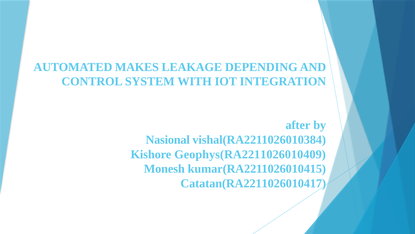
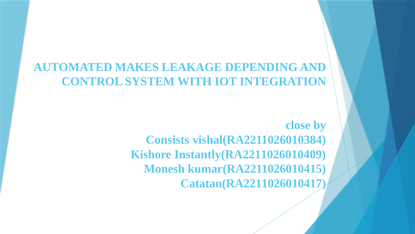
after: after -> close (298, 125)
Nasional: Nasional -> Consists (168, 140)
Geophys(RA2211026010409: Geophys(RA2211026010409 -> Instantly(RA2211026010409 (250, 154)
